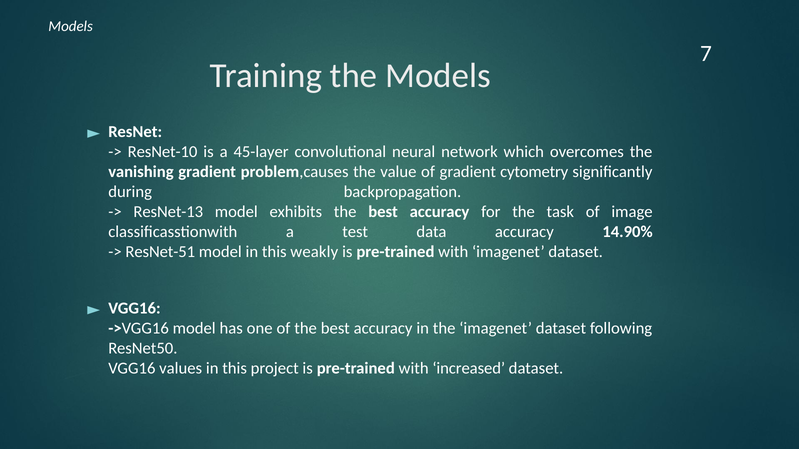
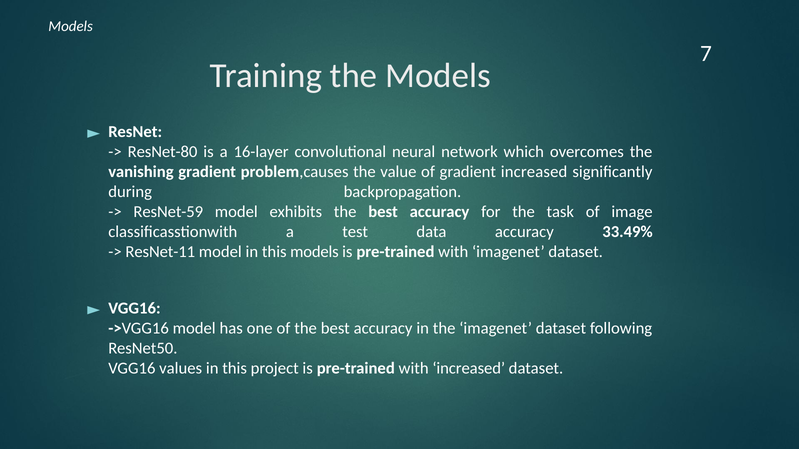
ResNet-10: ResNet-10 -> ResNet-80 (163, 152)
45-layer: 45-layer -> 16-layer (261, 152)
gradient cytometry: cytometry -> increased (534, 172)
ResNet-13: ResNet-13 -> ResNet-59 (168, 212)
14.90%: 14.90% -> 33.49% (628, 232)
ResNet-51: ResNet-51 -> ResNet-11 (160, 252)
this weakly: weakly -> models (314, 252)
